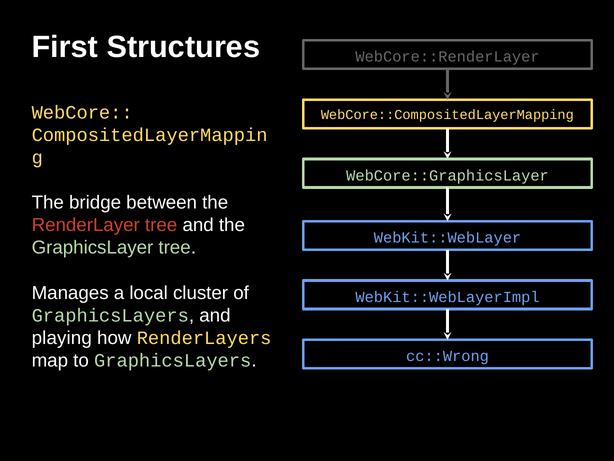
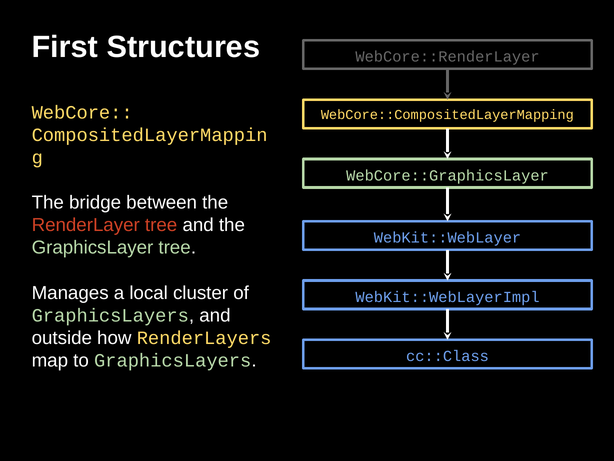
playing: playing -> outside (62, 338)
cc::Wrong: cc::Wrong -> cc::Class (448, 356)
